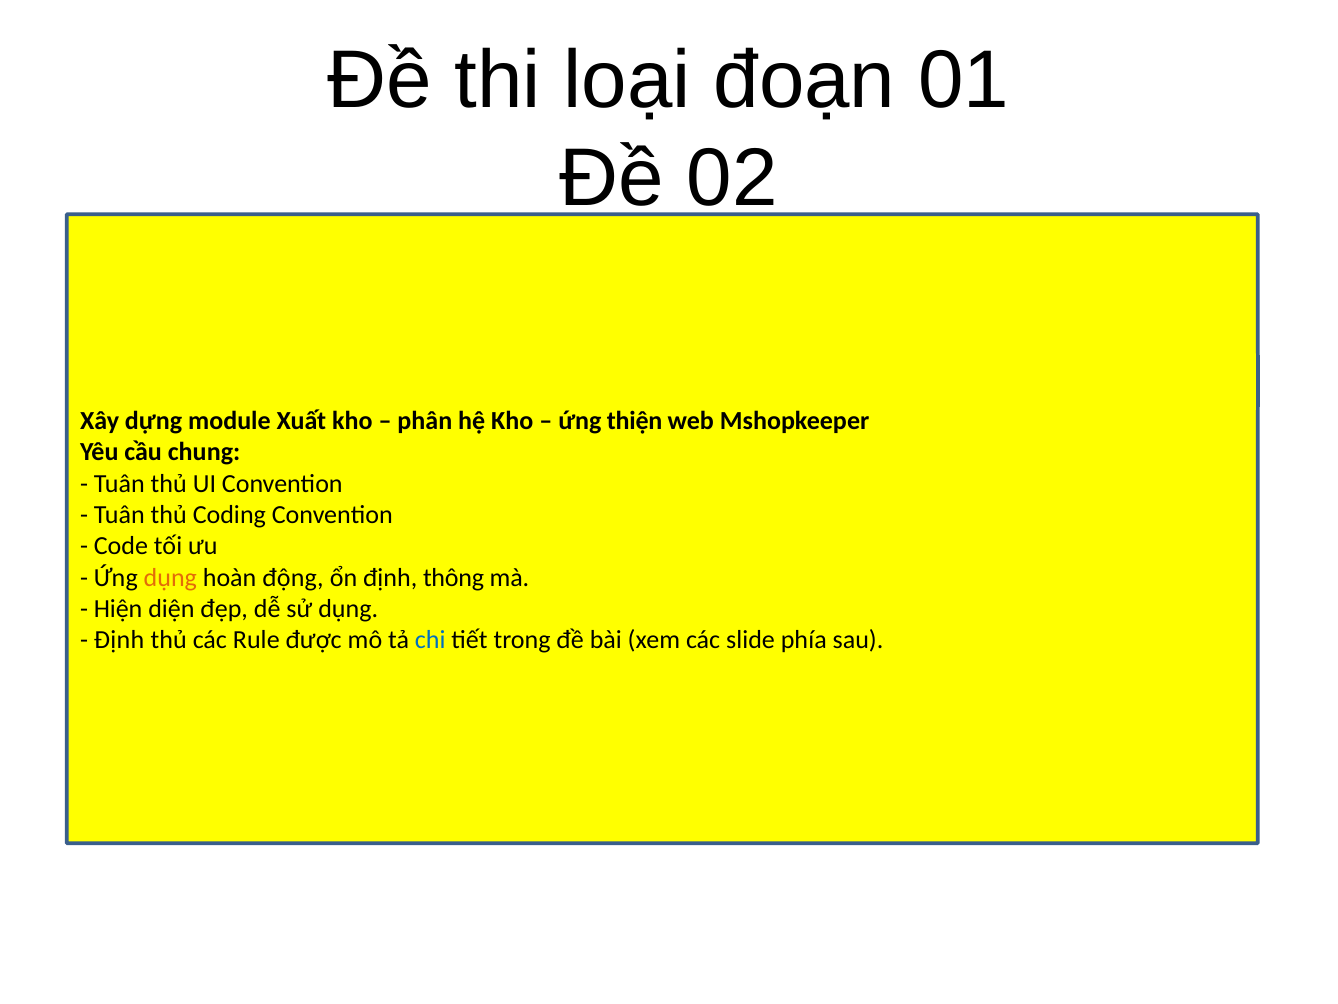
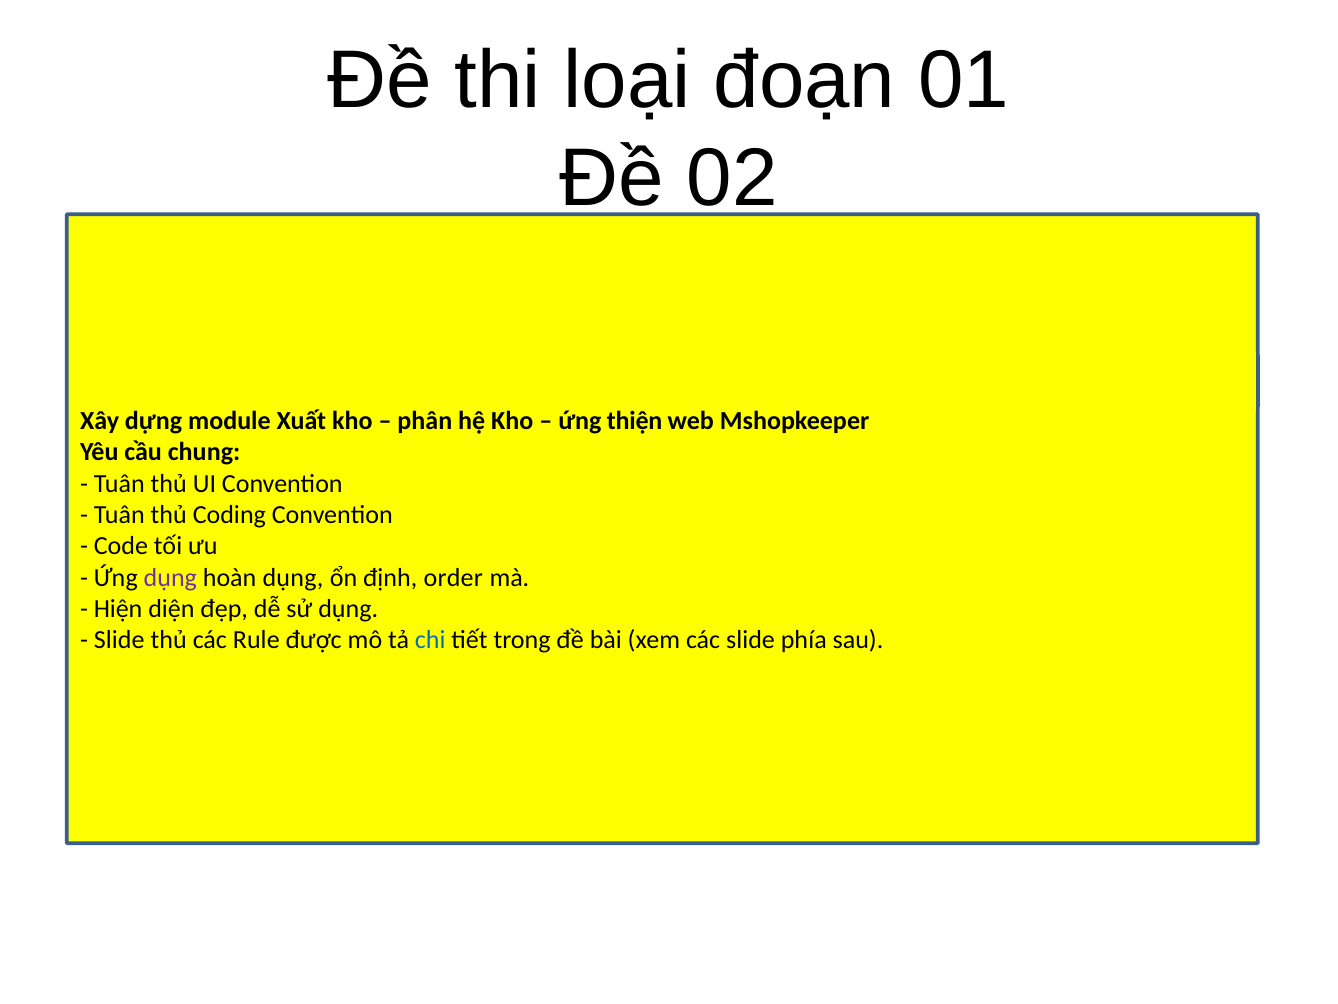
dụng colour: orange -> purple (170, 577)
hoàn động: động -> dụng (293, 577)
thông: thông -> order (453, 577)
Định: Định -> Slide (119, 640)
